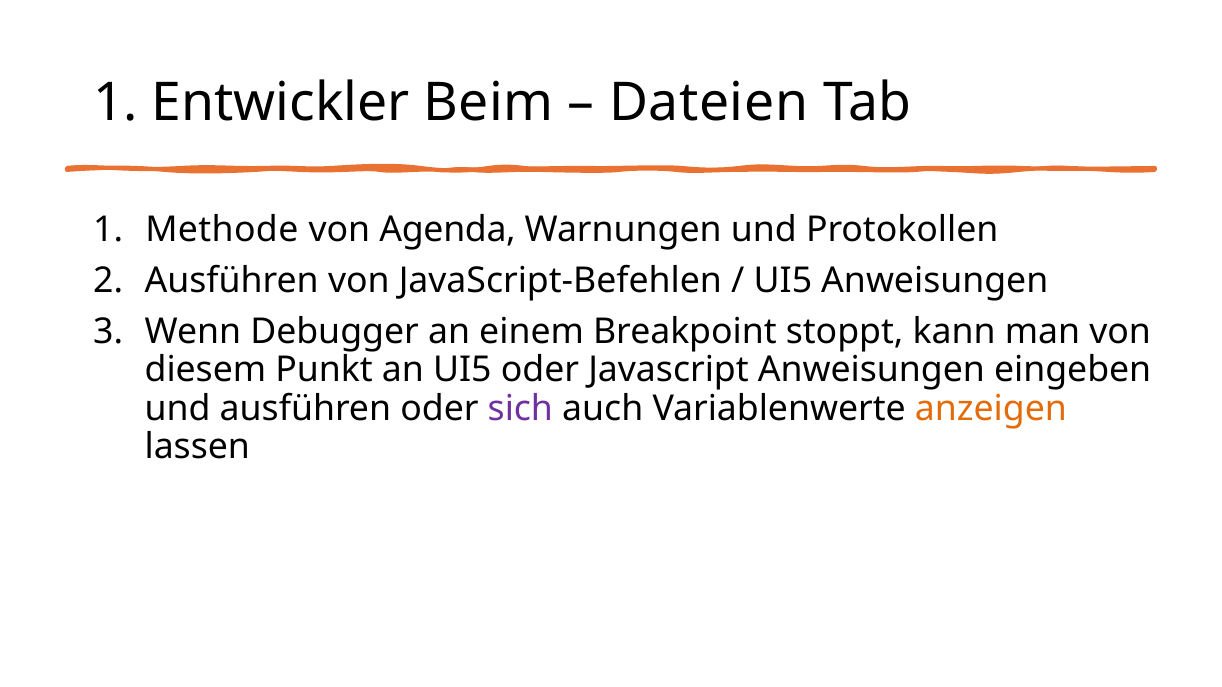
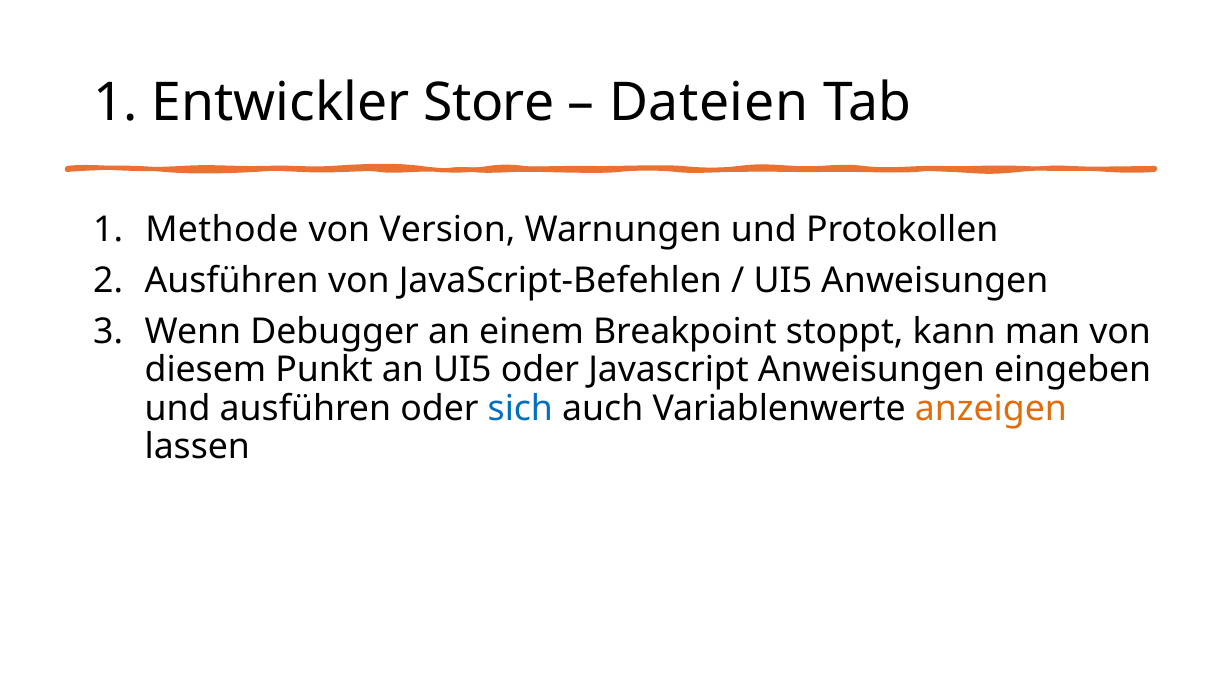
Beim: Beim -> Store (489, 103)
Agenda: Agenda -> Version (447, 230)
sich colour: purple -> blue (520, 409)
